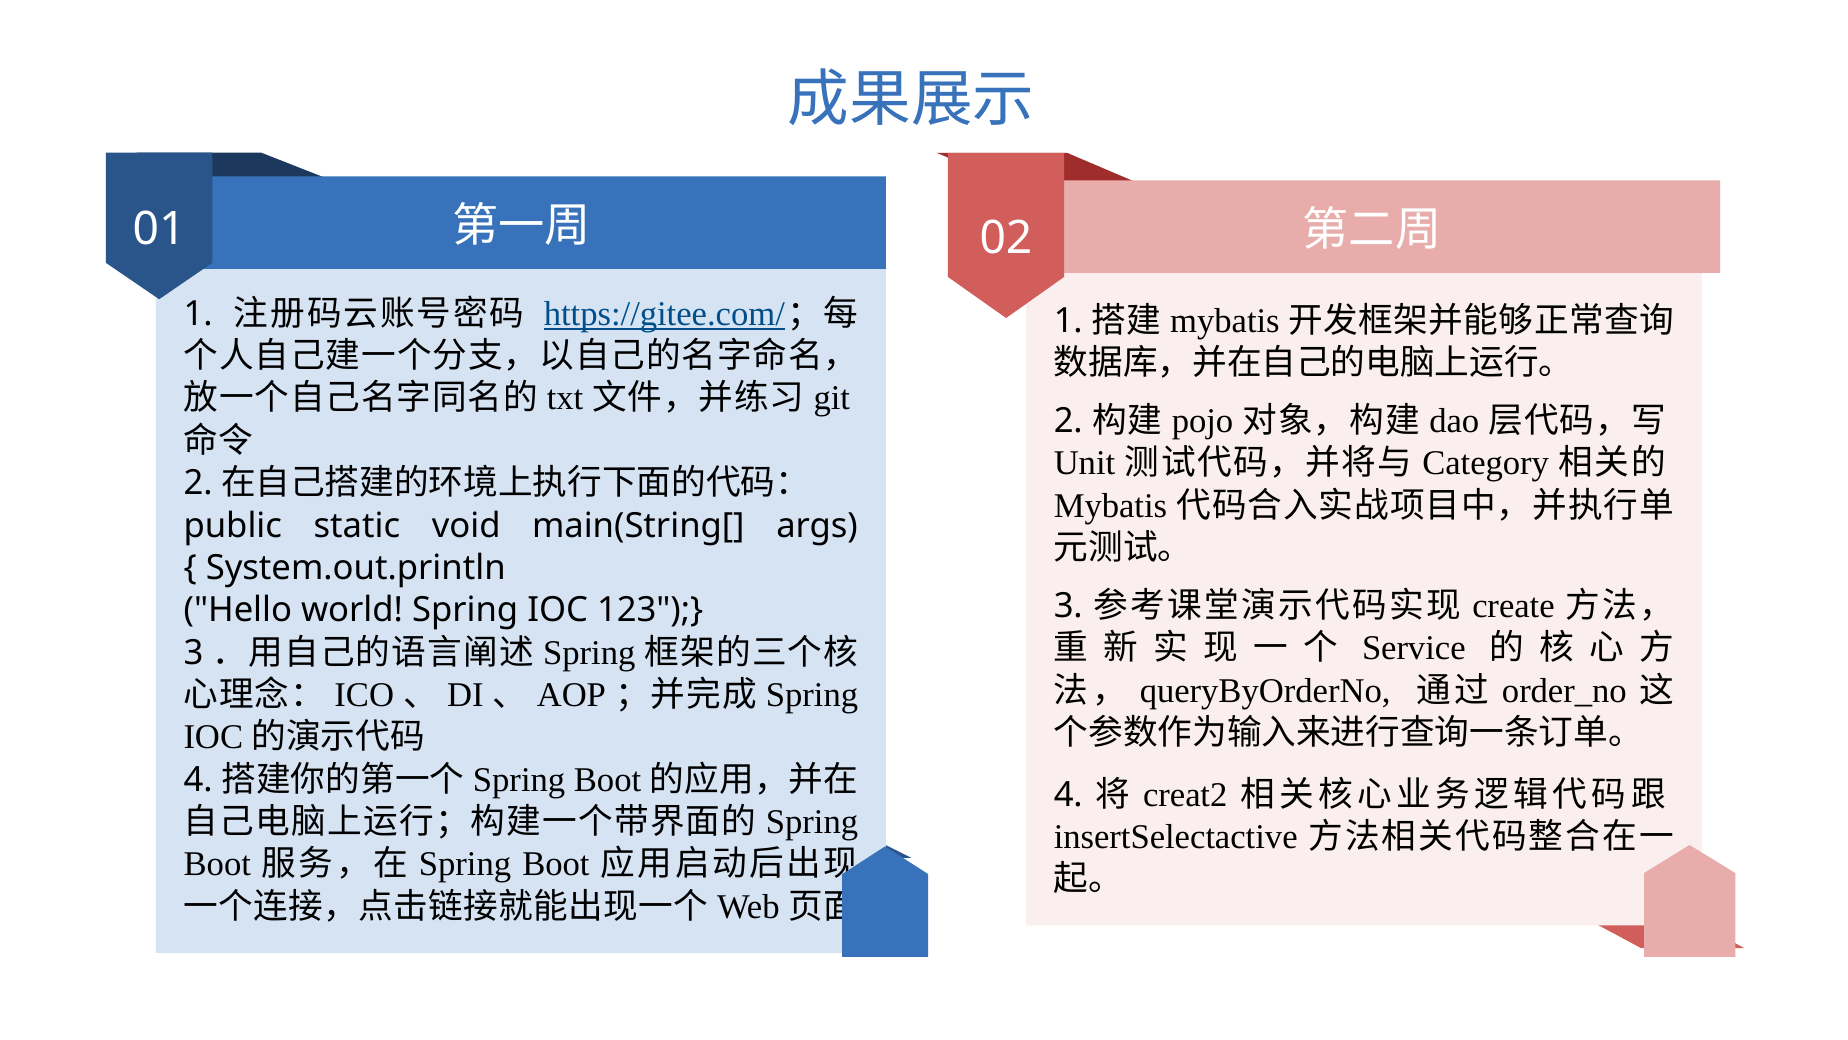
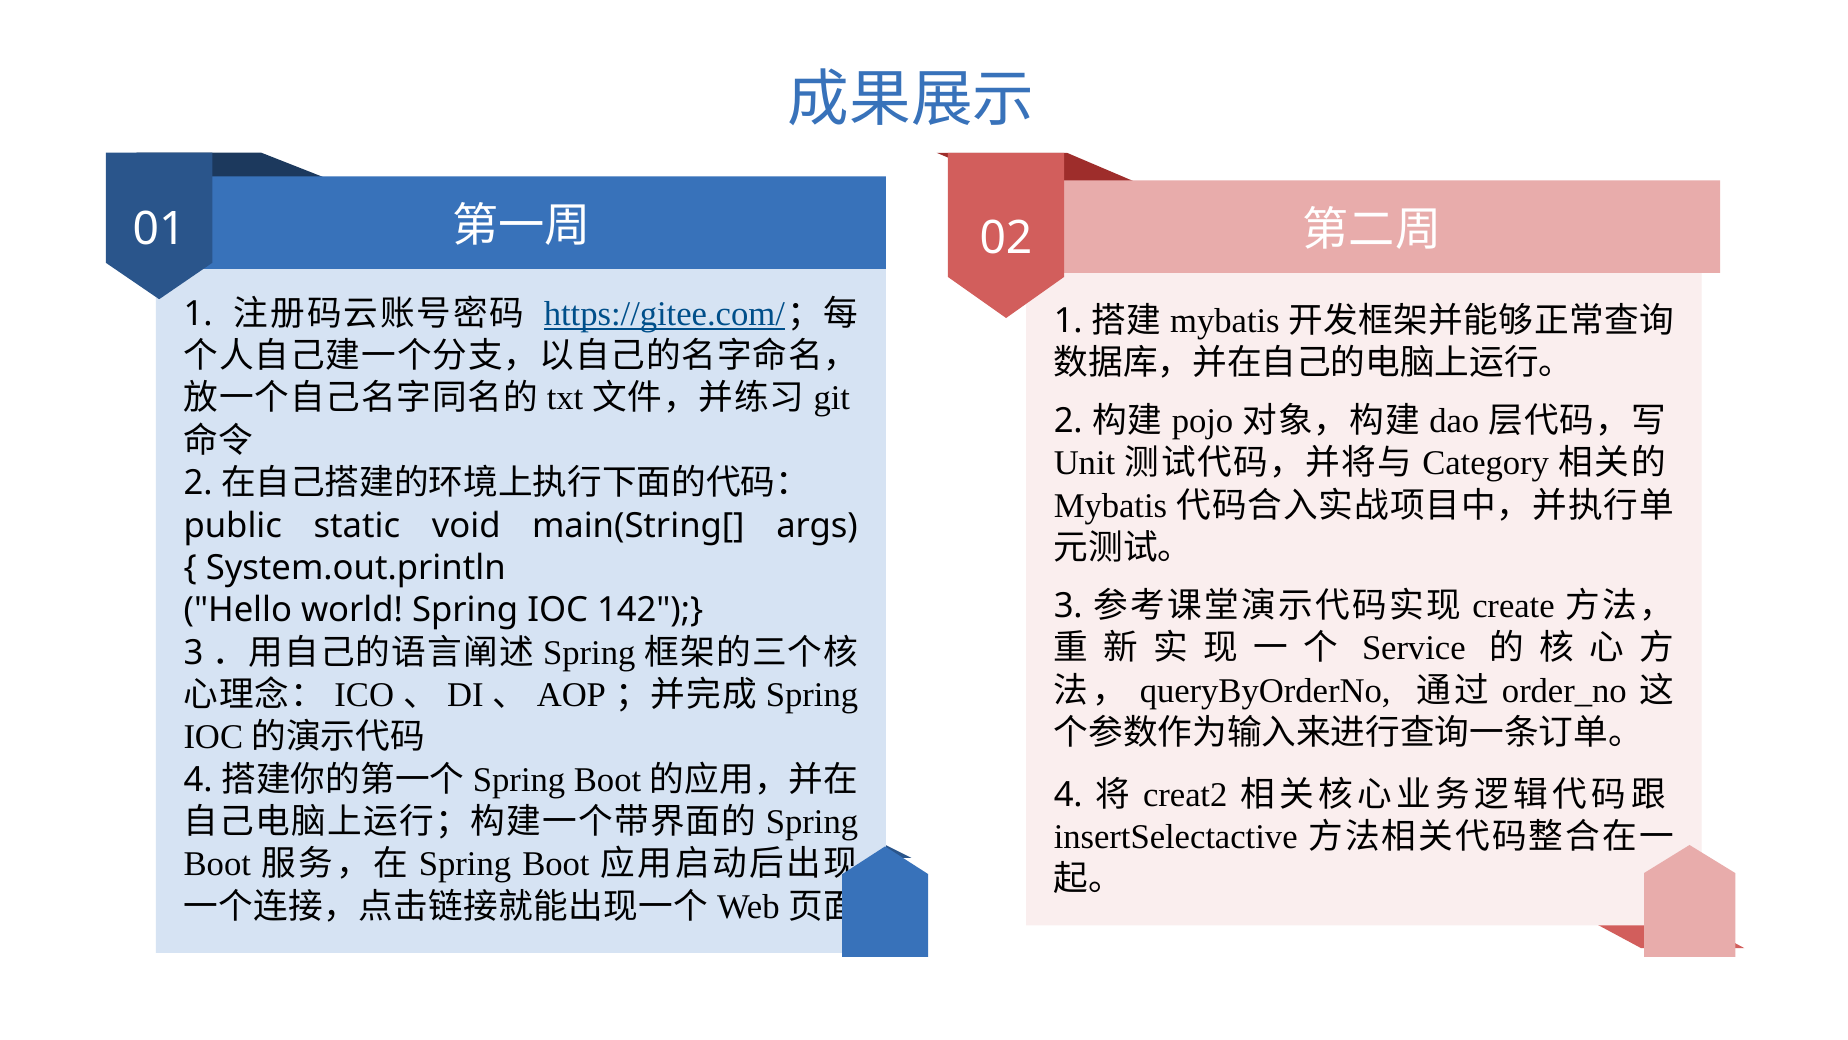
123: 123 -> 142 (650, 610)
